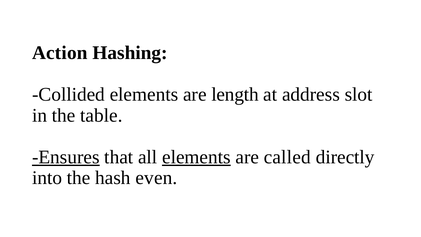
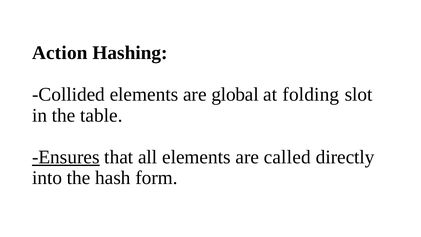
length: length -> global (235, 94)
address: address -> folding (311, 94)
elements underline: present -> none (196, 157)
even: even -> form (157, 178)
